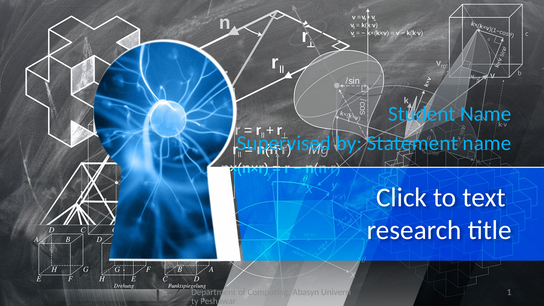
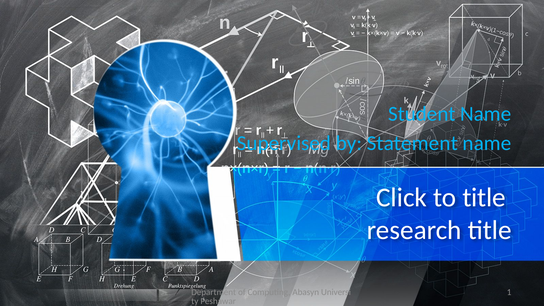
to text: text -> title (484, 197)
